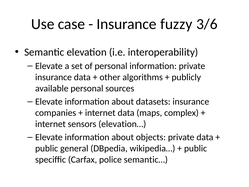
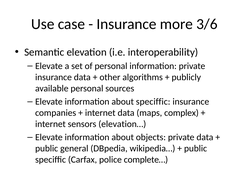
fuzzy: fuzzy -> more (176, 24)
about datasets: datasets -> speciffic (153, 101)
semantic…: semantic… -> complete… (146, 159)
